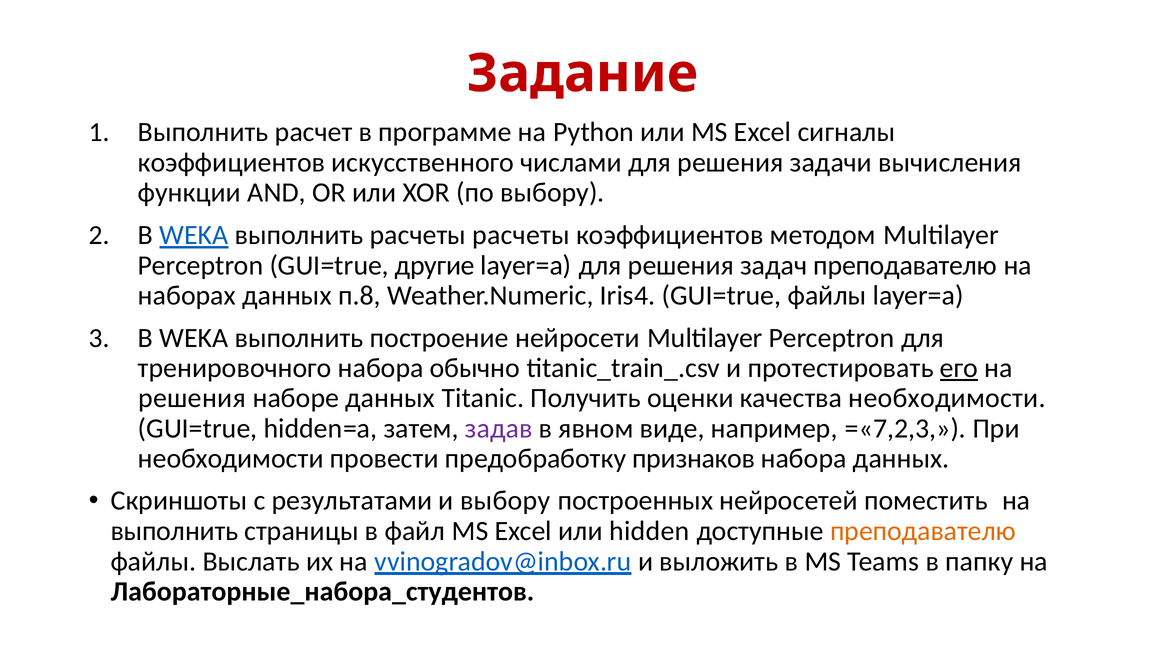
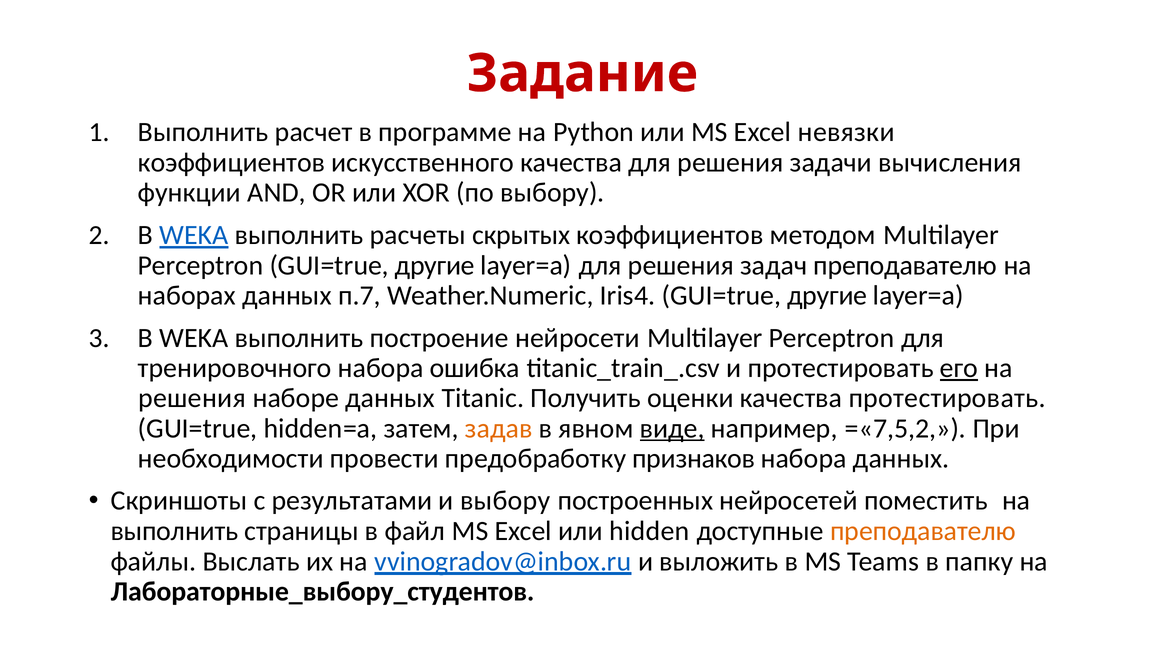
сигналы: сигналы -> невязки (846, 132)
искусственного числами: числами -> качества (571, 162)
расчеты расчеты: расчеты -> скрытых (521, 235)
п.8: п.8 -> п.7 (359, 296)
Iris4 GUI=true файлы: файлы -> другие (827, 296)
обычно: обычно -> ошибка (475, 368)
качества необходимости: необходимости -> протестировать (947, 398)
задав colour: purple -> orange (499, 429)
виде underline: none -> present (672, 429)
=«7,2,3: =«7,2,3 -> =«7,5,2 (905, 429)
Лабораторные_набора_студентов: Лабораторные_набора_студентов -> Лабораторные_выбору_студентов (323, 592)
